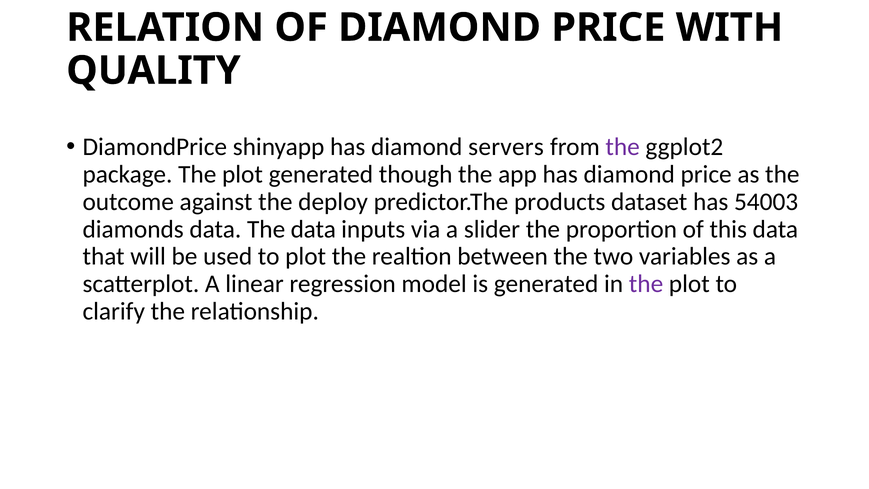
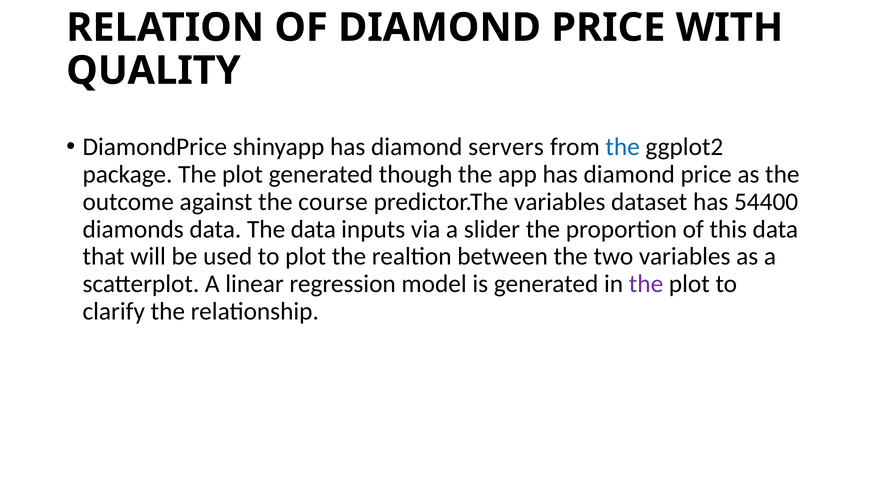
the colour: purple -> blue (623, 147)
deploy: deploy -> course (333, 202)
predictor.The products: products -> variables (560, 202)
54003: 54003 -> 54400 (766, 202)
